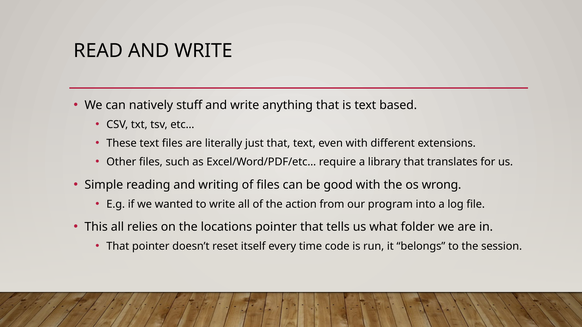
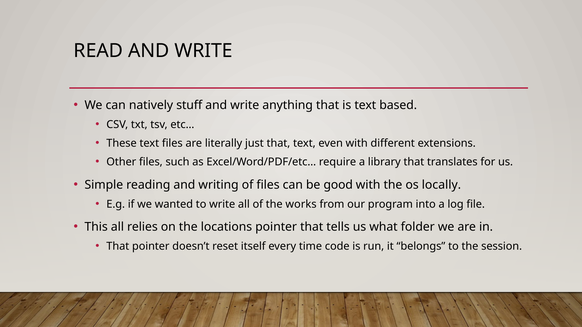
wrong: wrong -> locally (441, 185)
action: action -> works (301, 204)
